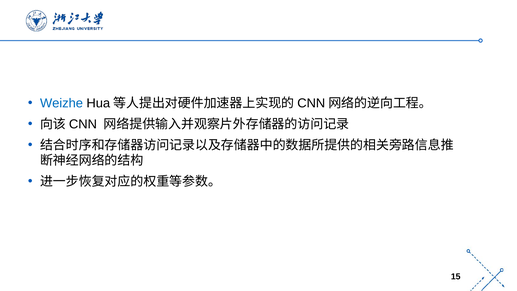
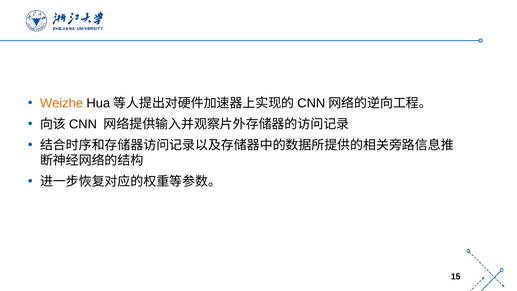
Weizhe colour: blue -> orange (61, 103)
